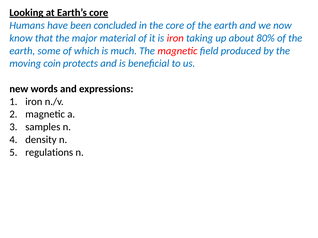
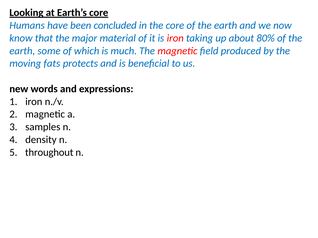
coin: coin -> fats (52, 64)
regulations: regulations -> throughout (49, 153)
